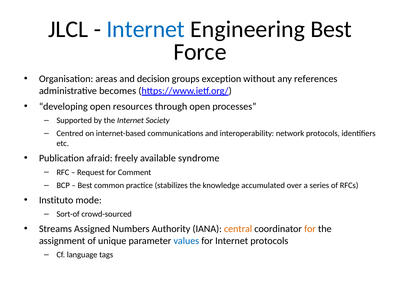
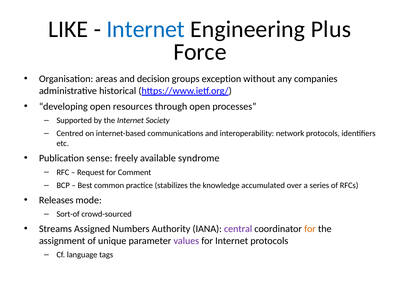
JLCL: JLCL -> LIKE (68, 29)
Engineering Best: Best -> Plus (331, 29)
references: references -> companies (316, 79)
becomes: becomes -> historical (118, 91)
afraid: afraid -> sense (99, 158)
Instituto: Instituto -> Releases (56, 200)
central colour: orange -> purple (238, 229)
values colour: blue -> purple (186, 241)
